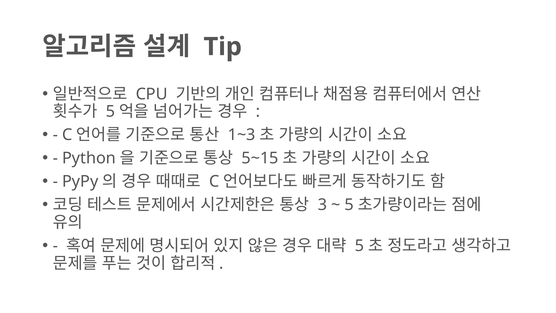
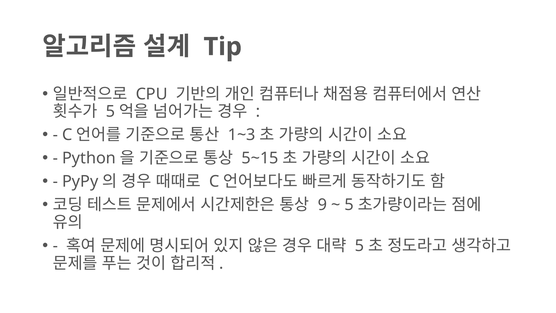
3: 3 -> 9 (322, 205)
